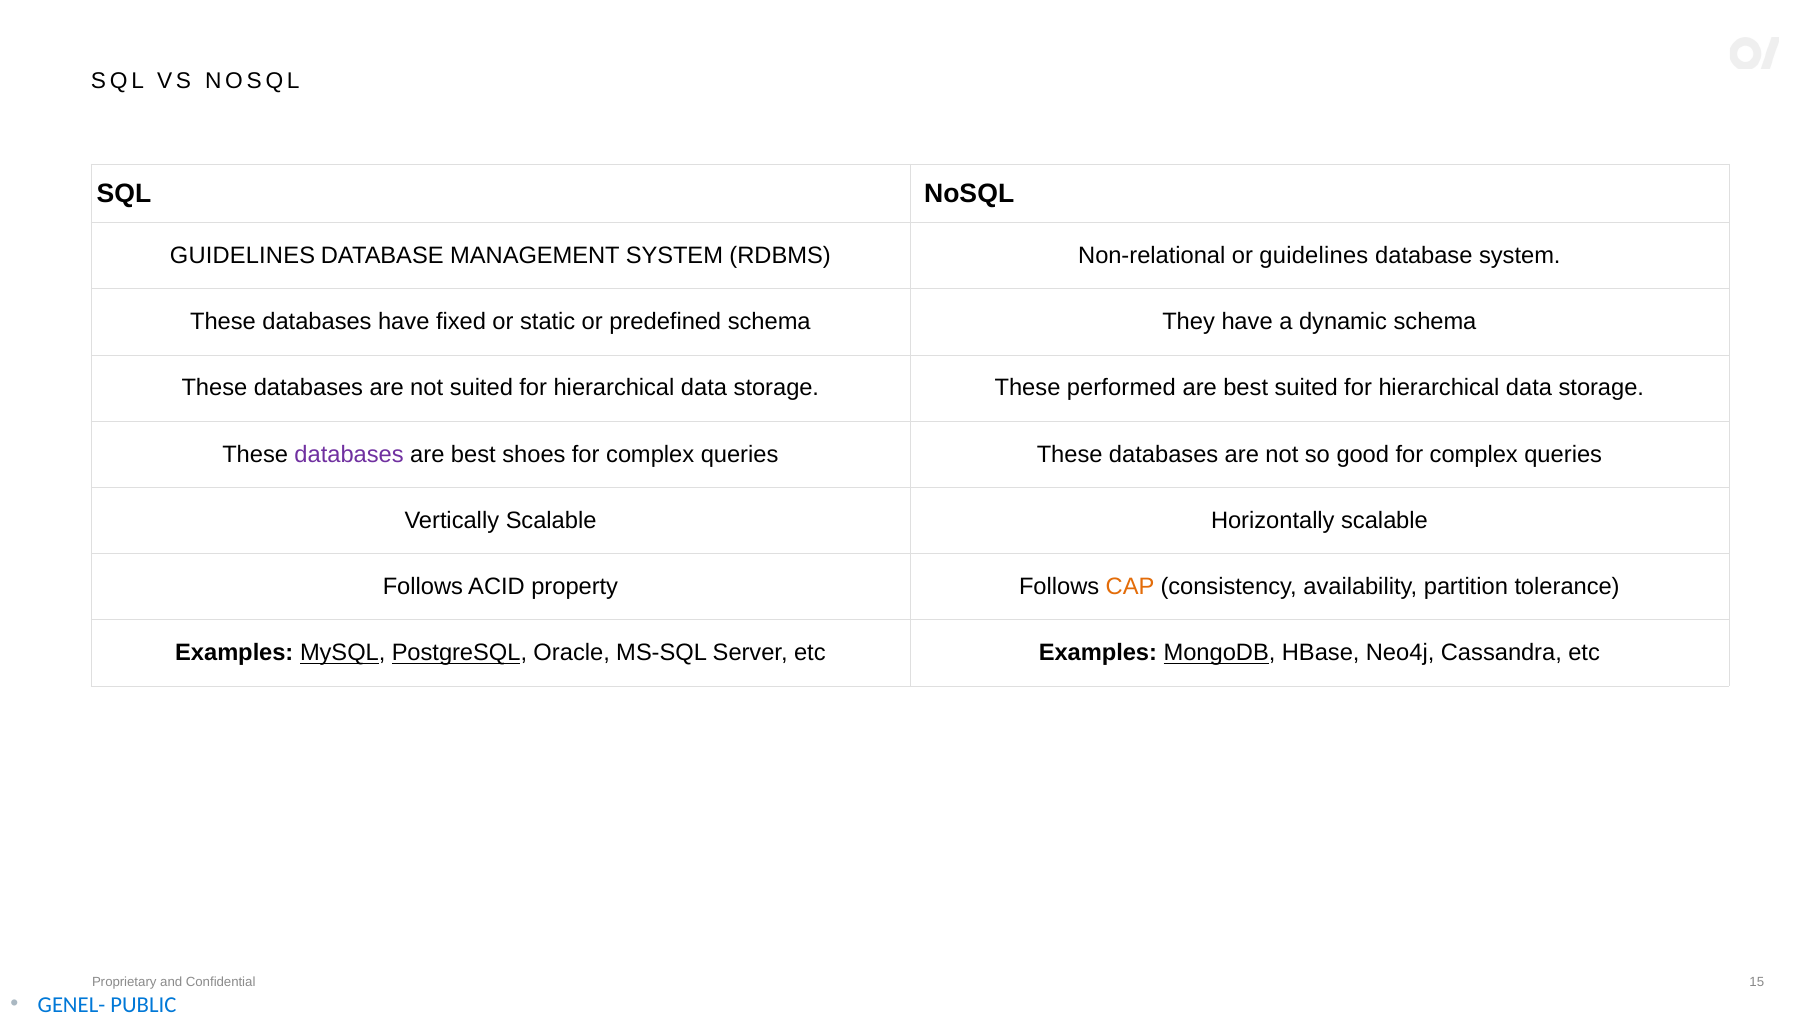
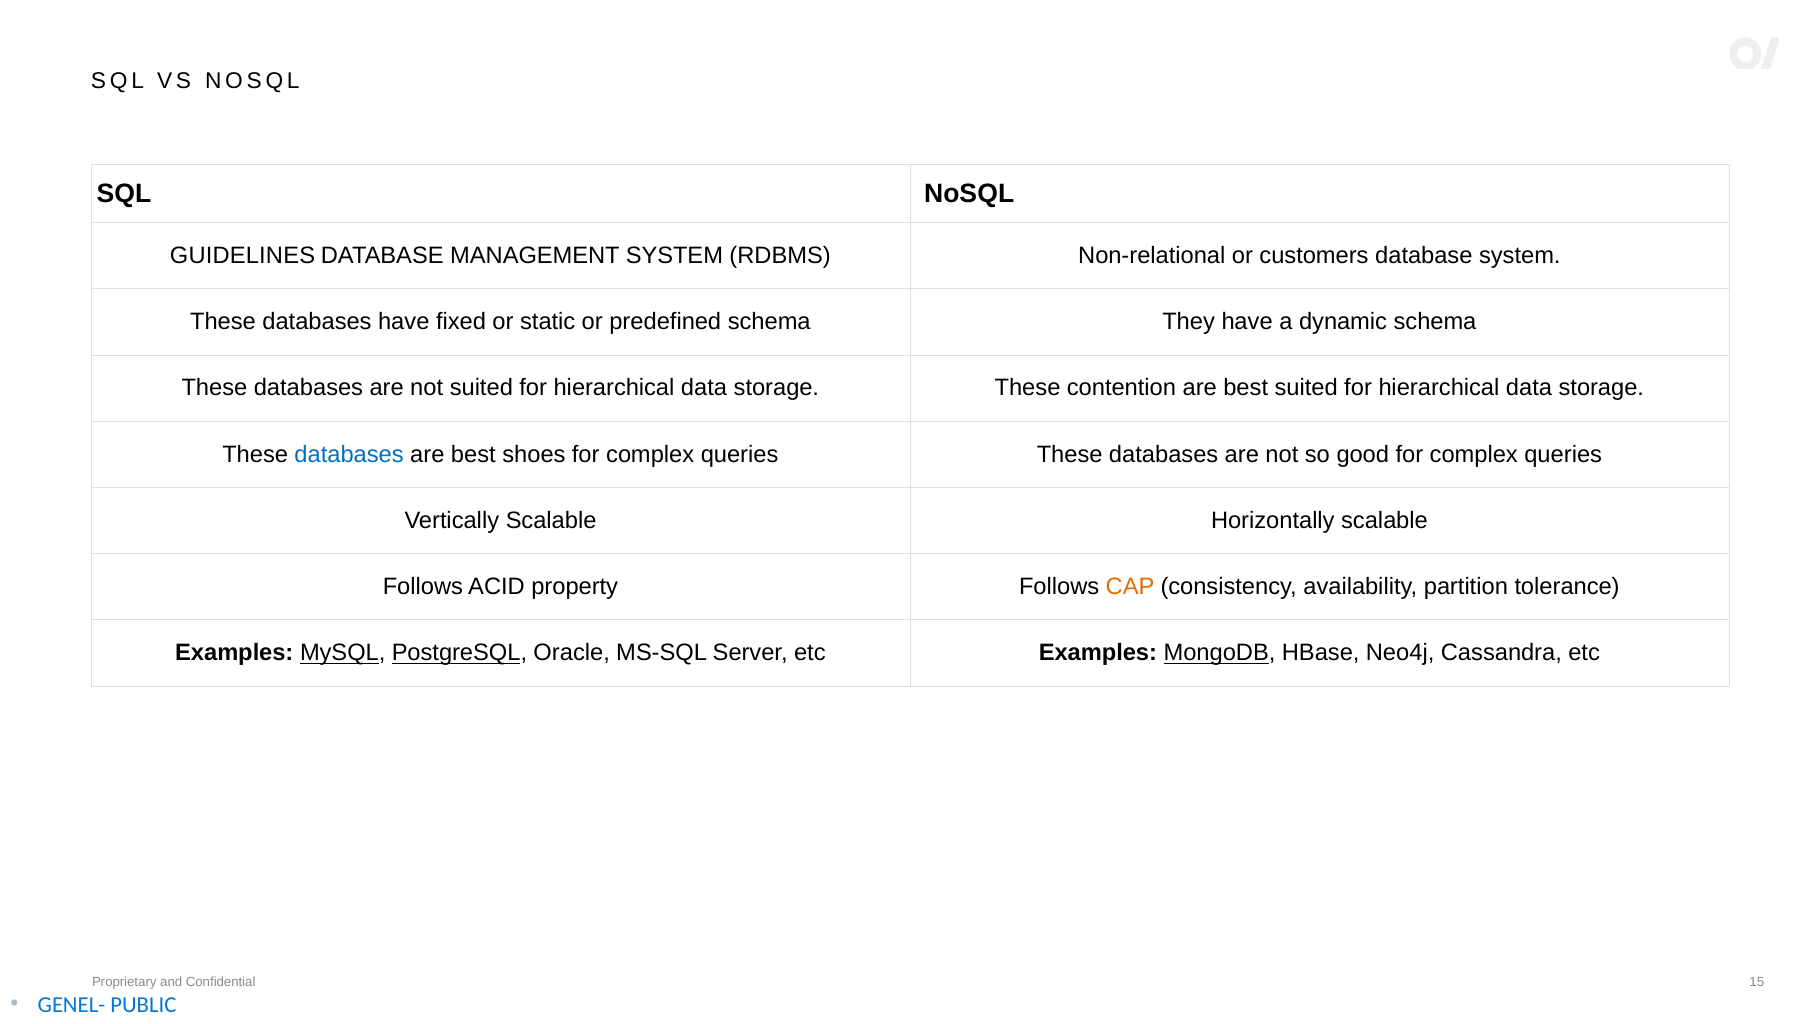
or guidelines: guidelines -> customers (1314, 256)
performed: performed -> contention (1121, 388)
databases colour: purple -> blue (349, 454)
